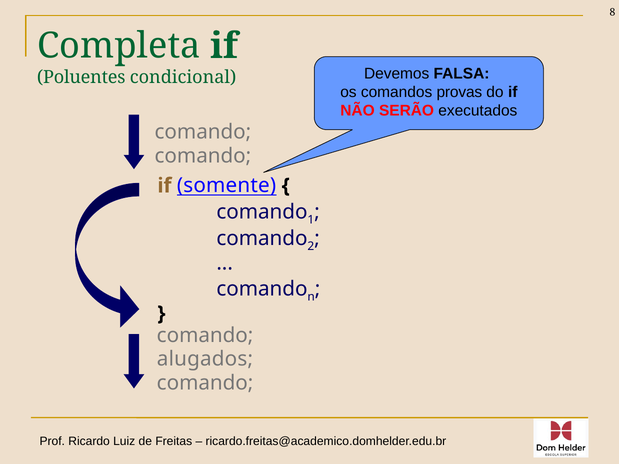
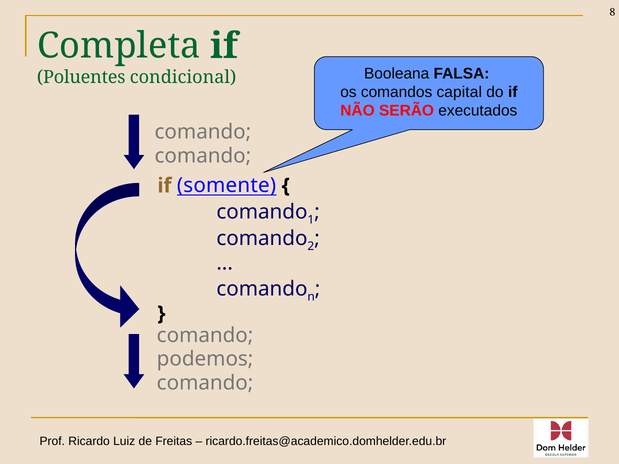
Devemos: Devemos -> Booleana (397, 74)
provas: provas -> capital (459, 92)
alugados: alugados -> podemos (205, 359)
